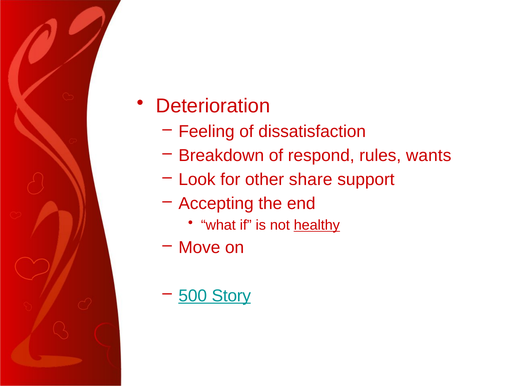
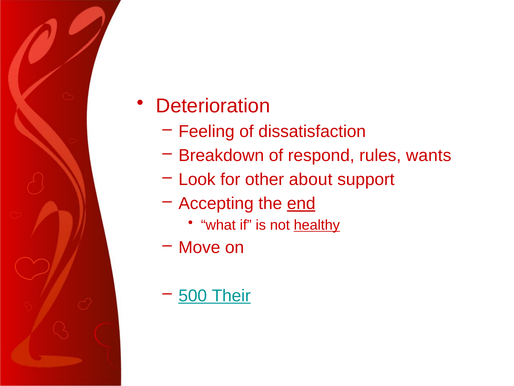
share: share -> about (311, 179)
end underline: none -> present (301, 203)
Story: Story -> Their (231, 295)
